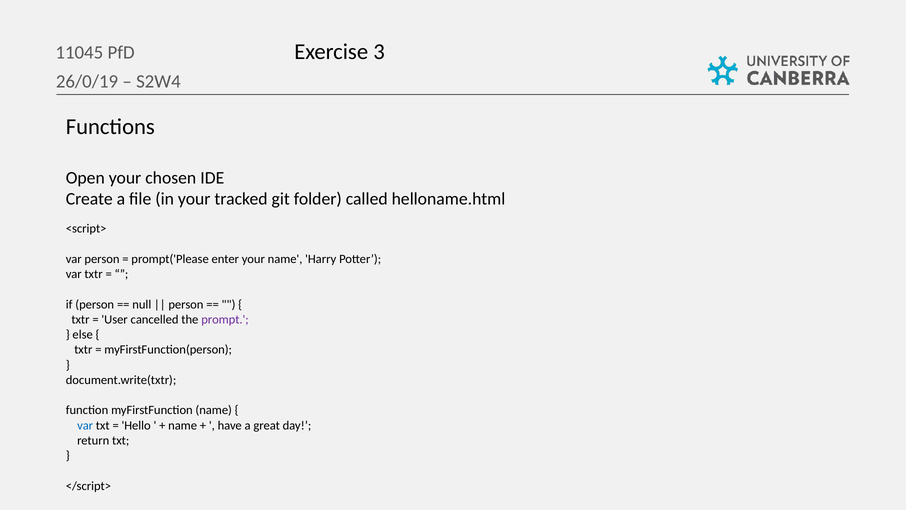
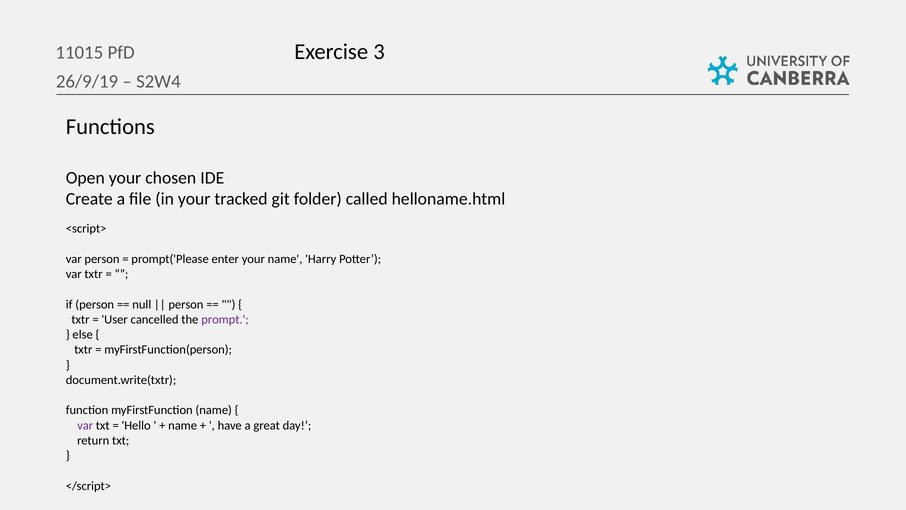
11045: 11045 -> 11015 (79, 53)
26/0/19: 26/0/19 -> 26/9/19 (87, 82)
var colour: blue -> purple (85, 425)
